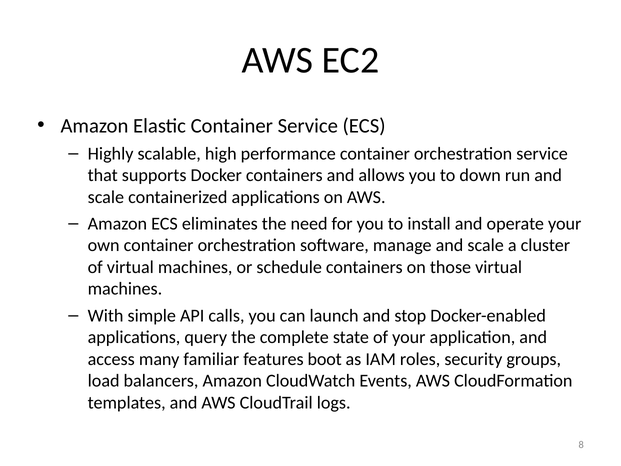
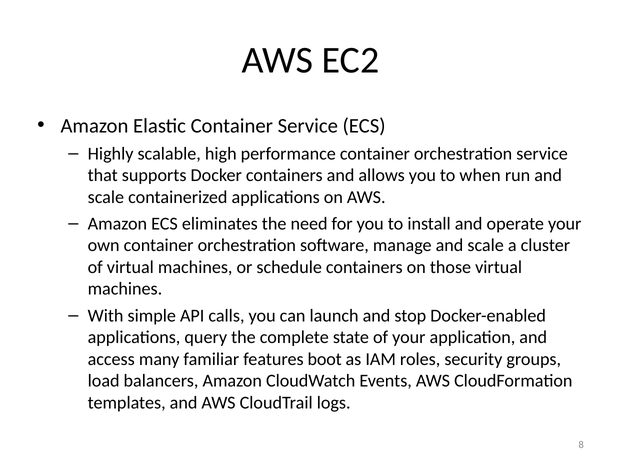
down: down -> when (480, 175)
